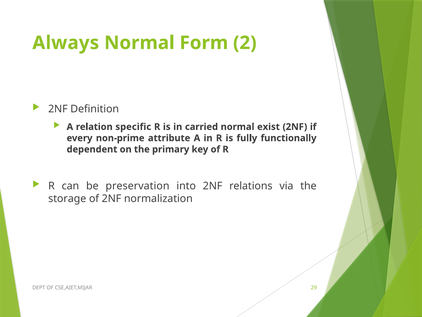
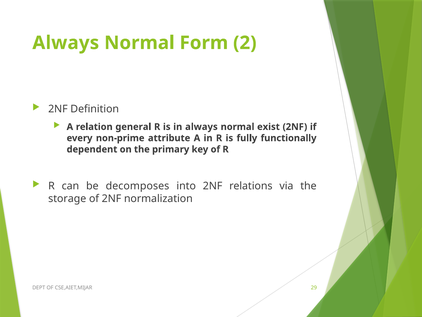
specific: specific -> general (133, 127)
in carried: carried -> always (201, 127)
preservation: preservation -> decomposes (137, 186)
